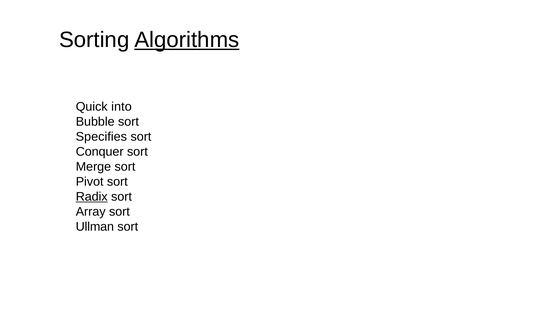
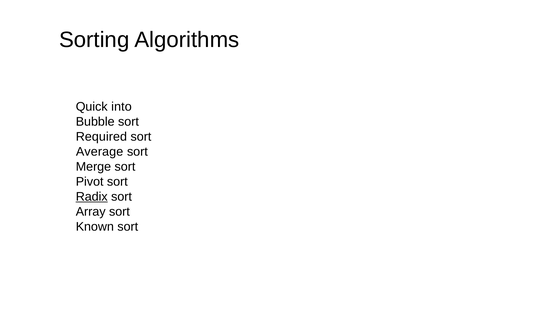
Algorithms underline: present -> none (187, 40)
Specifies: Specifies -> Required (101, 137)
Conquer: Conquer -> Average (100, 152)
Ullman: Ullman -> Known (95, 227)
